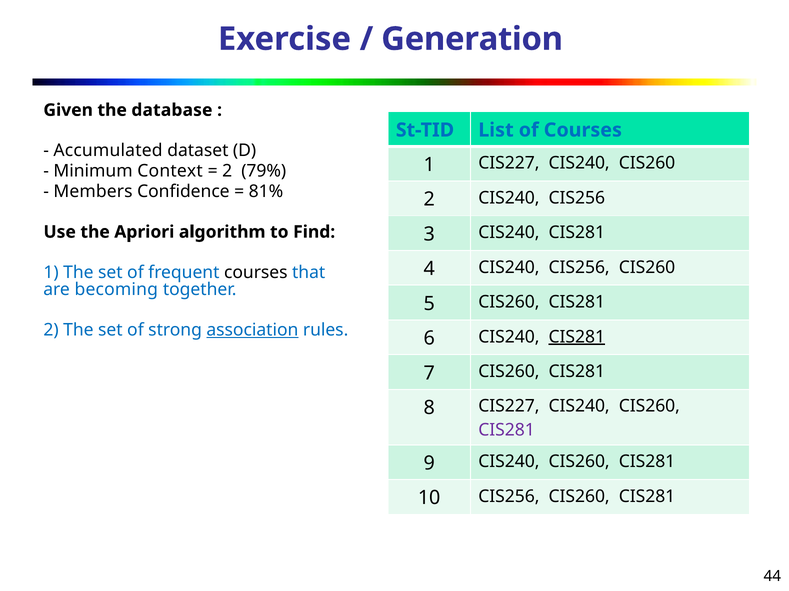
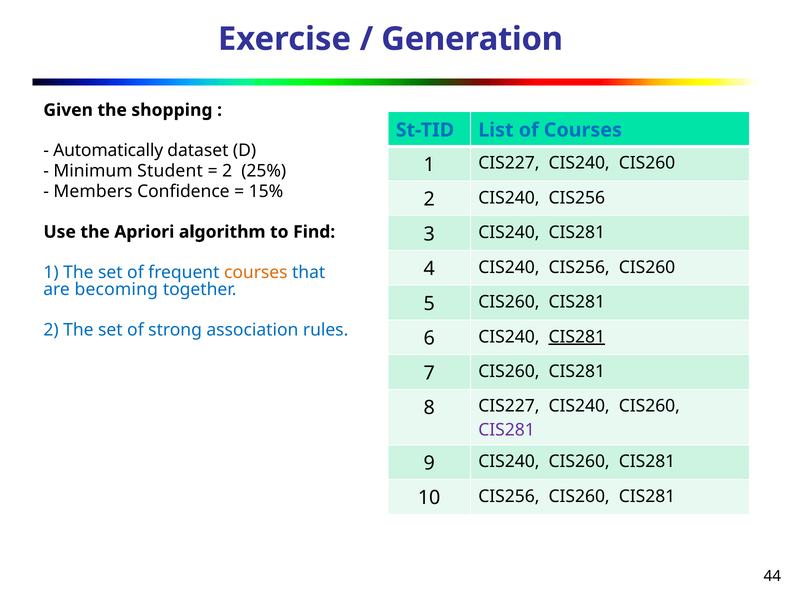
database: database -> shopping (172, 110)
Accumulated: Accumulated -> Automatically (108, 151)
Context: Context -> Student (170, 171)
79%: 79% -> 25% (264, 171)
81%: 81% -> 15% (266, 192)
courses colour: black -> orange (256, 273)
association underline: present -> none (252, 330)
